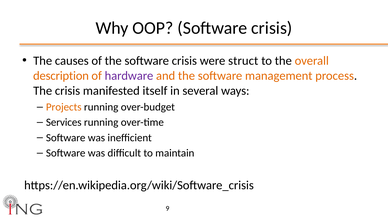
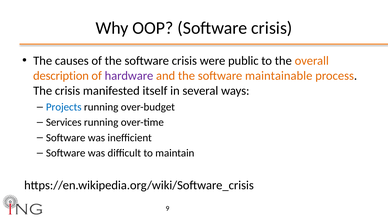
struct: struct -> public (243, 61)
management: management -> maintainable (279, 76)
Projects colour: orange -> blue (64, 107)
